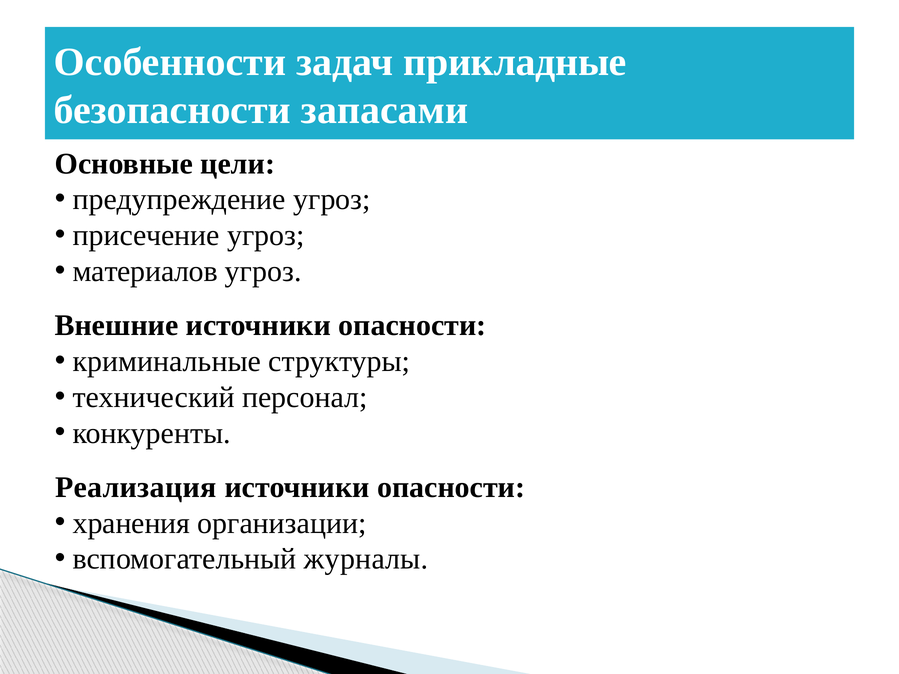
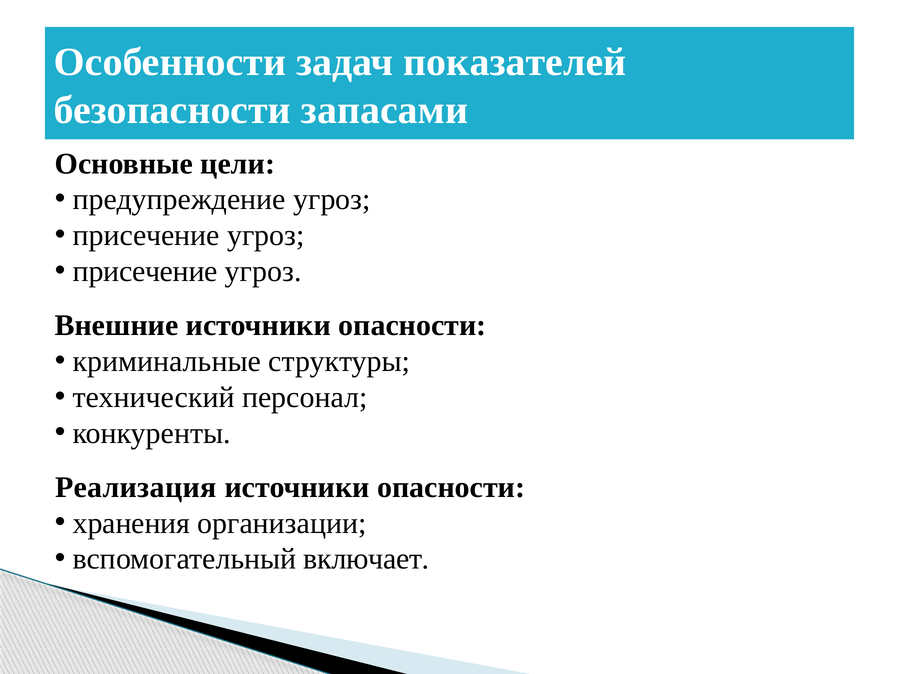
прикладные: прикладные -> показателей (515, 62)
материалов: материалов -> присечение (145, 272)
журналы: журналы -> включает (366, 559)
